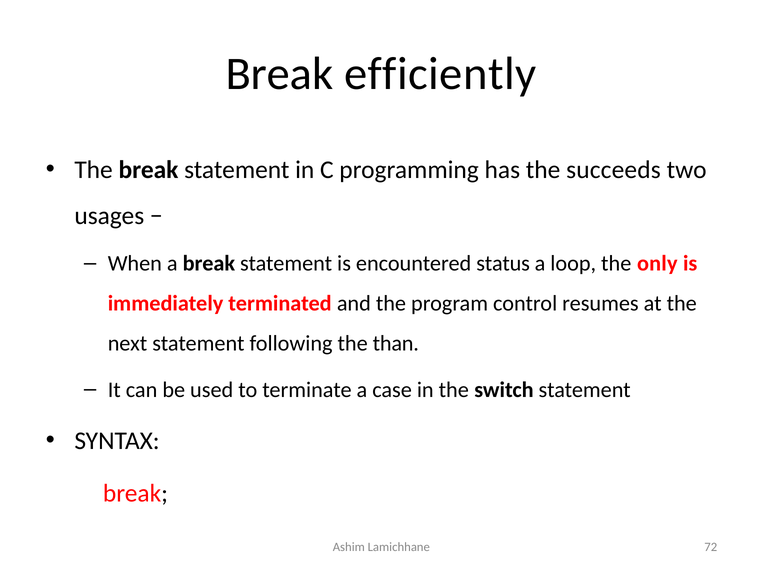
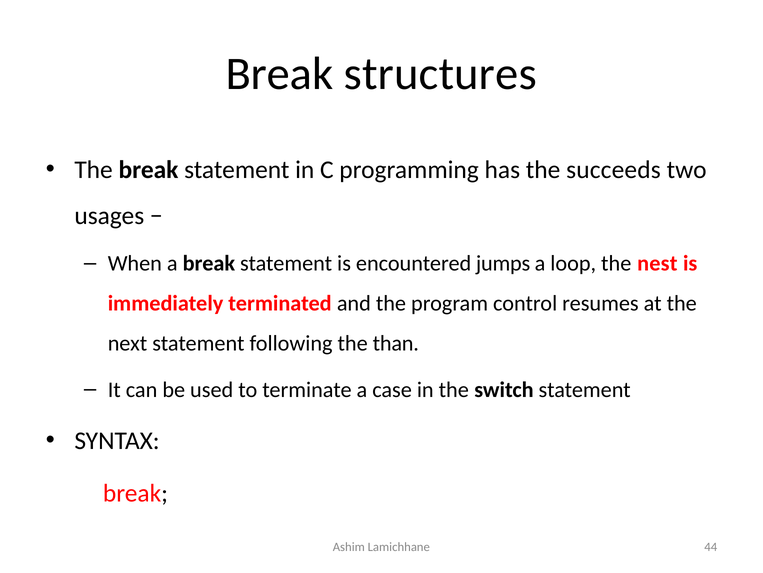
efficiently: efficiently -> structures (440, 74)
status: status -> jumps (503, 263)
only: only -> nest (657, 263)
72: 72 -> 44 (711, 546)
